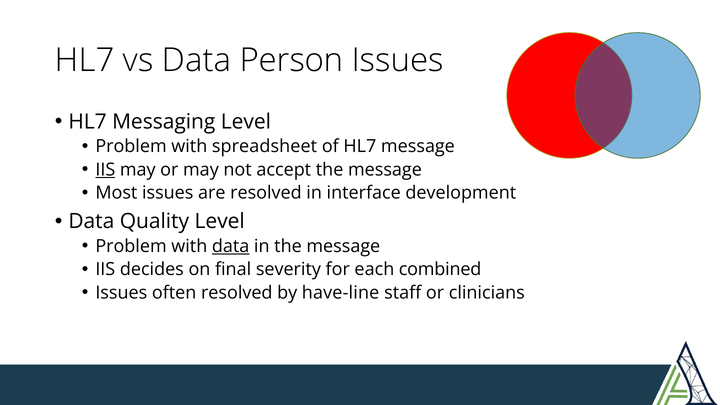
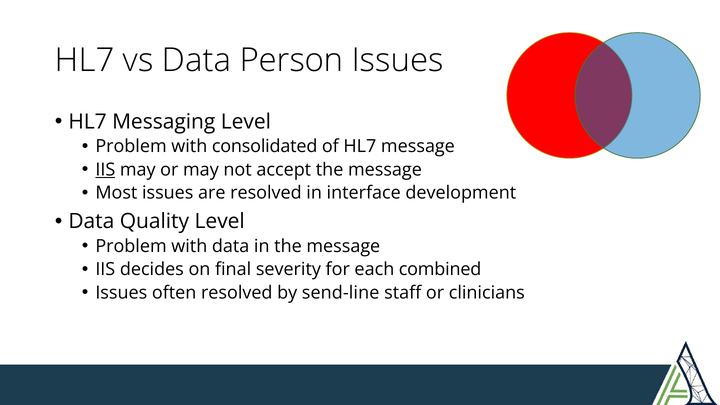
spreadsheet: spreadsheet -> consolidated (265, 147)
data underline: present -> none (231, 246)
have-line: have-line -> send-line (341, 293)
